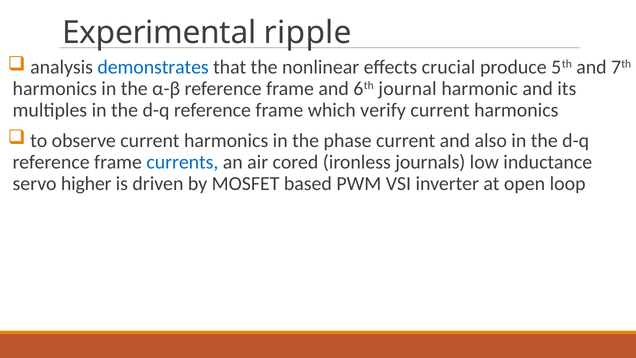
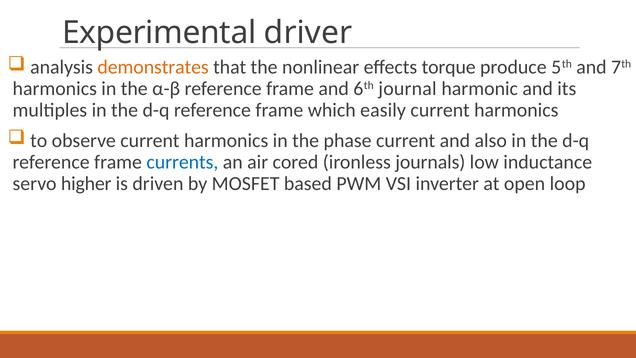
ripple: ripple -> driver (308, 33)
demonstrates colour: blue -> orange (153, 67)
crucial: crucial -> torque (449, 67)
verify: verify -> easily (383, 110)
